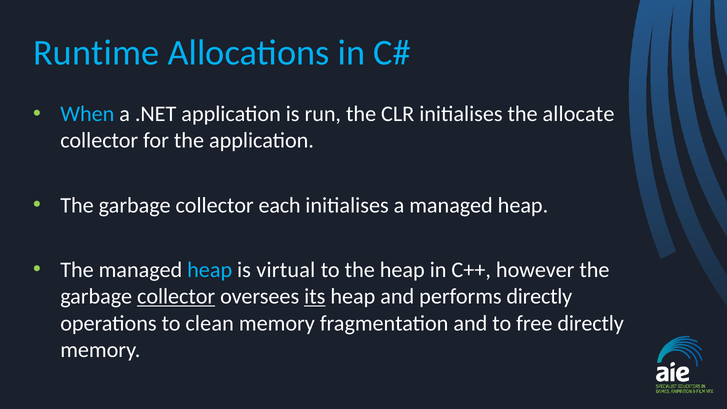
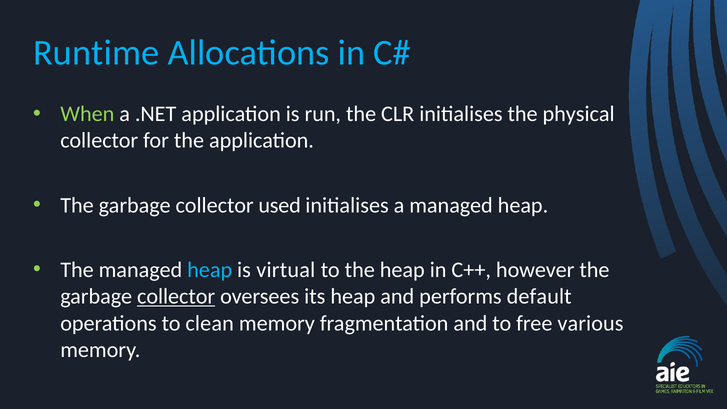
When colour: light blue -> light green (87, 114)
allocate: allocate -> physical (579, 114)
each: each -> used (280, 205)
its underline: present -> none (315, 296)
performs directly: directly -> default (539, 296)
free directly: directly -> various (590, 323)
